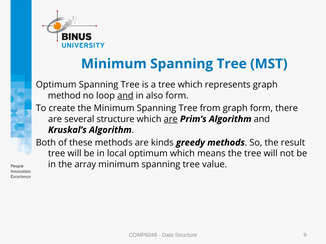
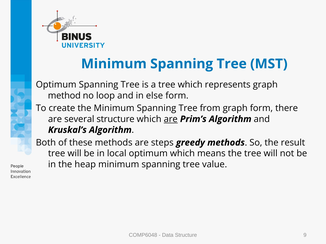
and underline: present -> none (125, 96)
also: also -> else (154, 96)
kinds: kinds -> steps (162, 143)
array: array -> heap (85, 165)
